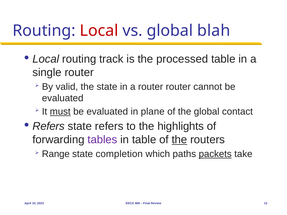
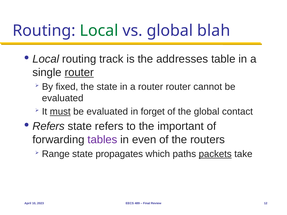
Local colour: red -> green (99, 31)
processed: processed -> addresses (182, 59)
router underline: none -> present (79, 73)
valid: valid -> fixed (67, 87)
plane: plane -> forget (153, 112)
highlights: highlights -> important (181, 126)
in table: table -> even (144, 140)
the underline: present -> none (179, 140)
completion: completion -> propagates (119, 154)
